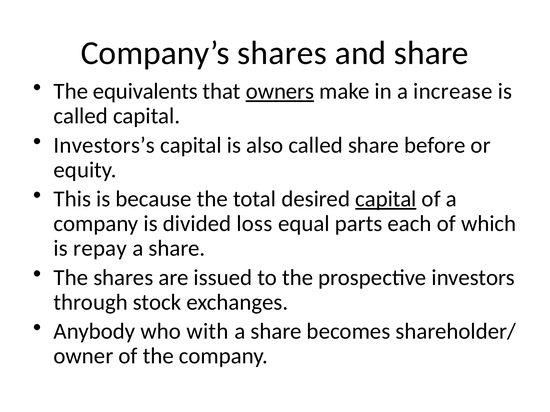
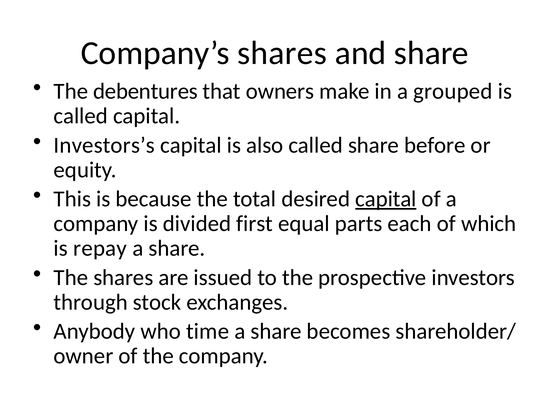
equivalents: equivalents -> debentures (145, 91)
owners underline: present -> none (280, 91)
increase: increase -> grouped (453, 91)
loss: loss -> first (255, 224)
with: with -> time (208, 332)
